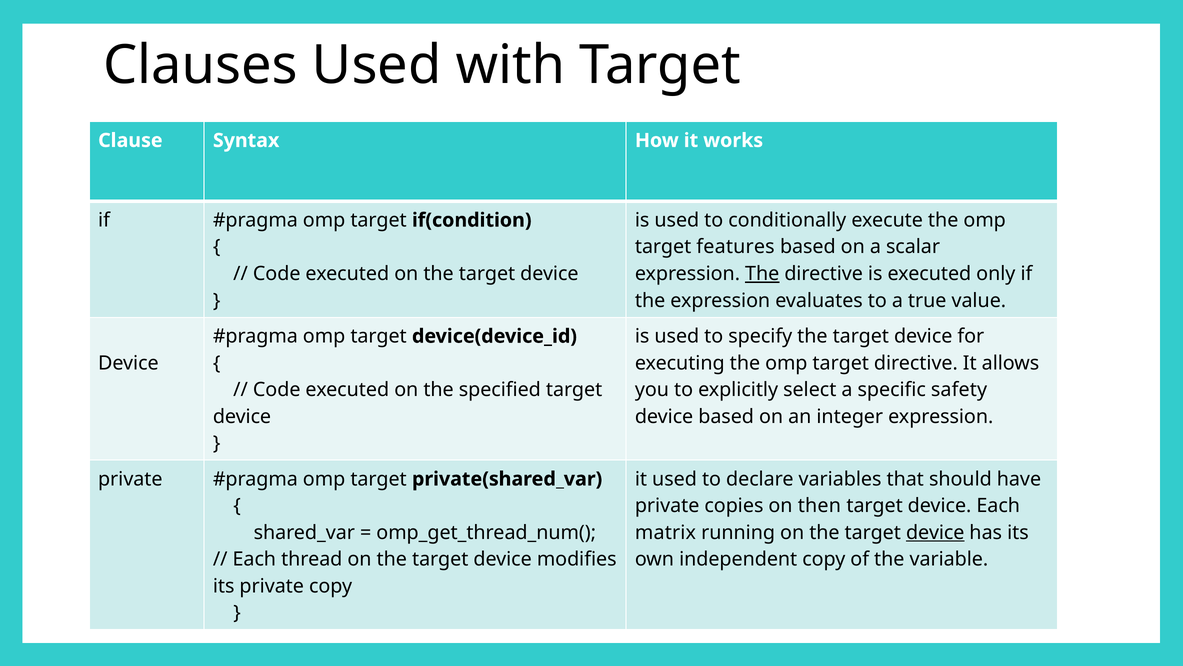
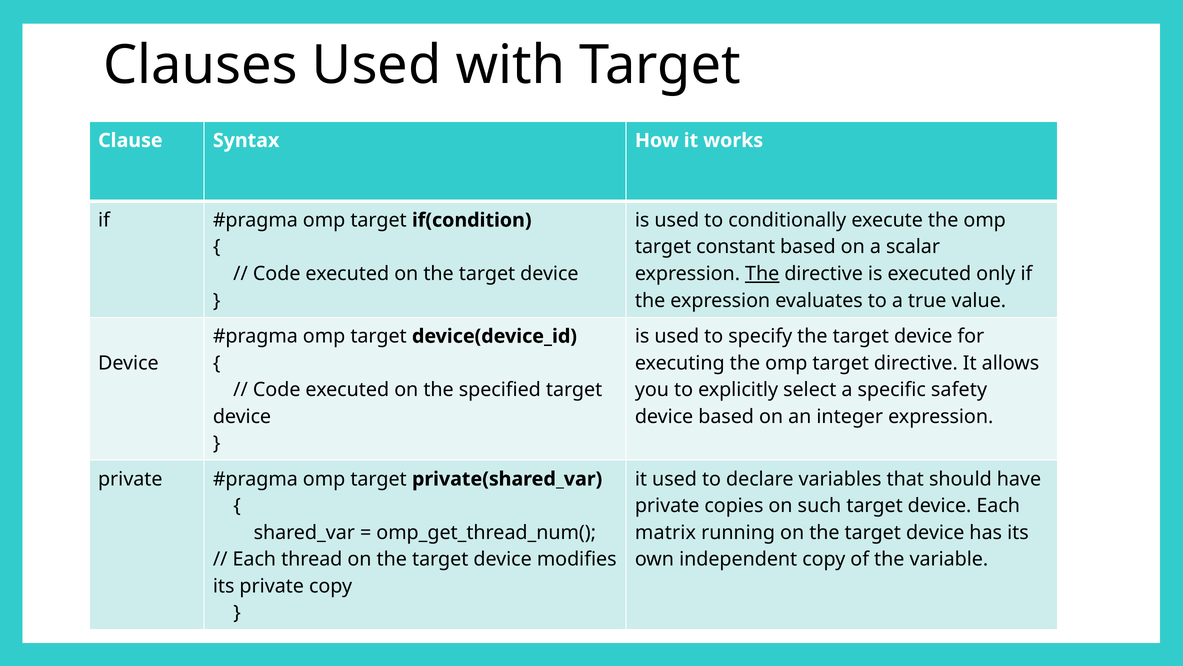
features: features -> constant (736, 247)
then: then -> such (819, 505)
device underline: present -> none (935, 532)
